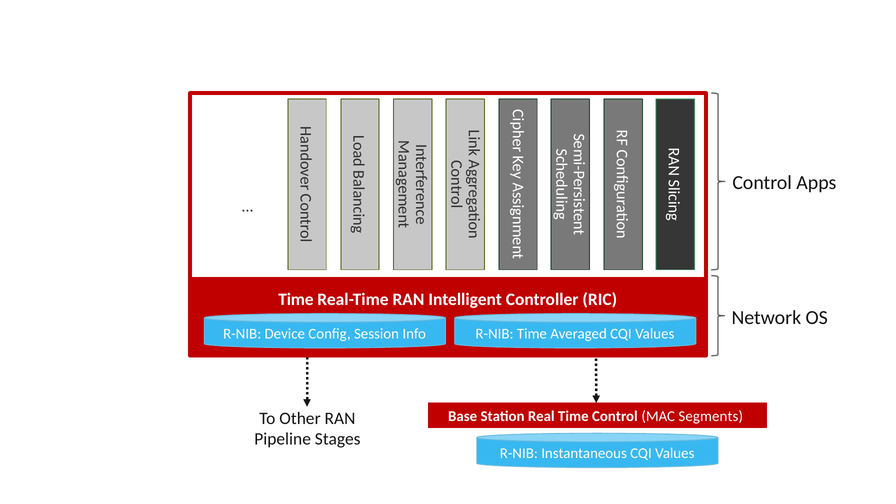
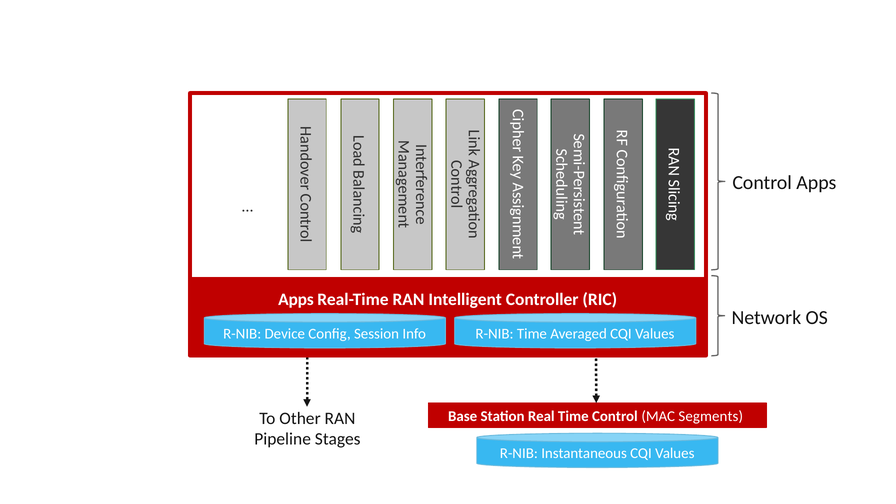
Time: Time -> Apps (296, 300)
